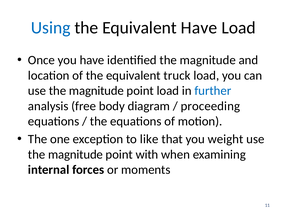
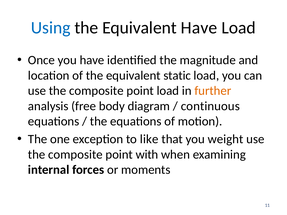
truck: truck -> static (177, 76)
magnitude: magnitude -> composite (96, 91)
further colour: blue -> orange (213, 91)
proceeding: proceeding -> continuous (210, 106)
magnitude: magnitude -> composite (75, 155)
